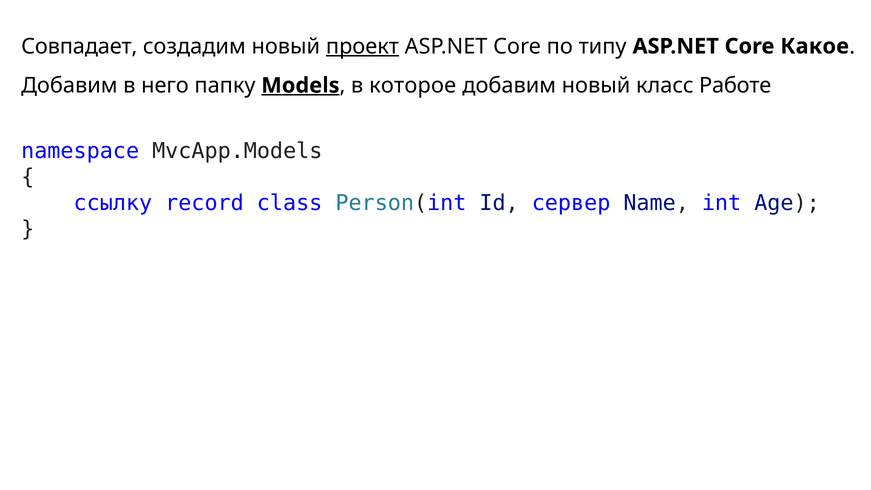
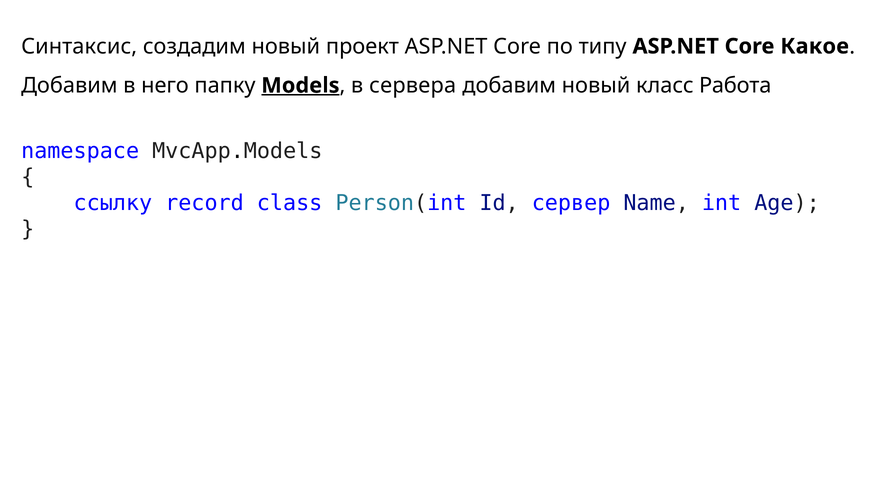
Совпадает: Совпадает -> Синтаксис (79, 46)
проект underline: present -> none (362, 46)
которое: которое -> сервера (413, 86)
Работе: Работе -> Работа (735, 86)
